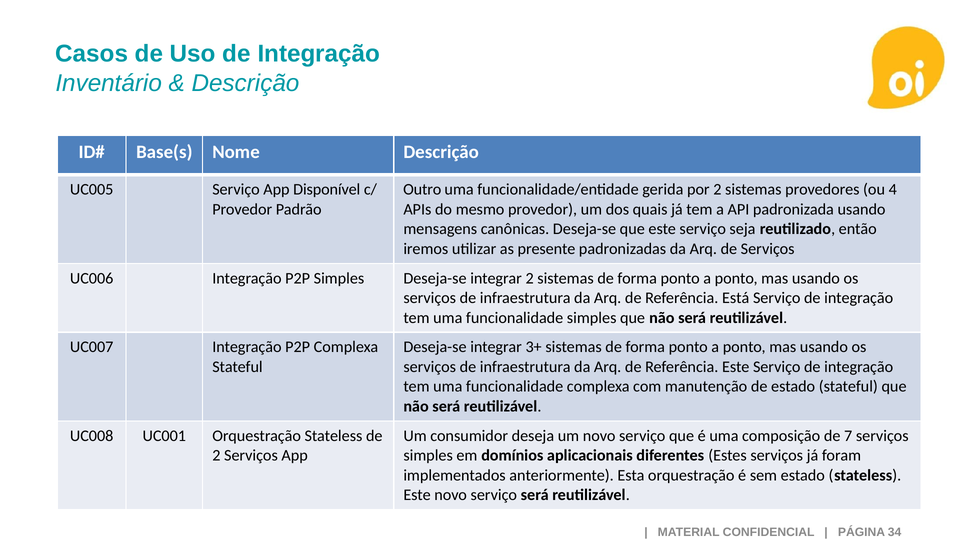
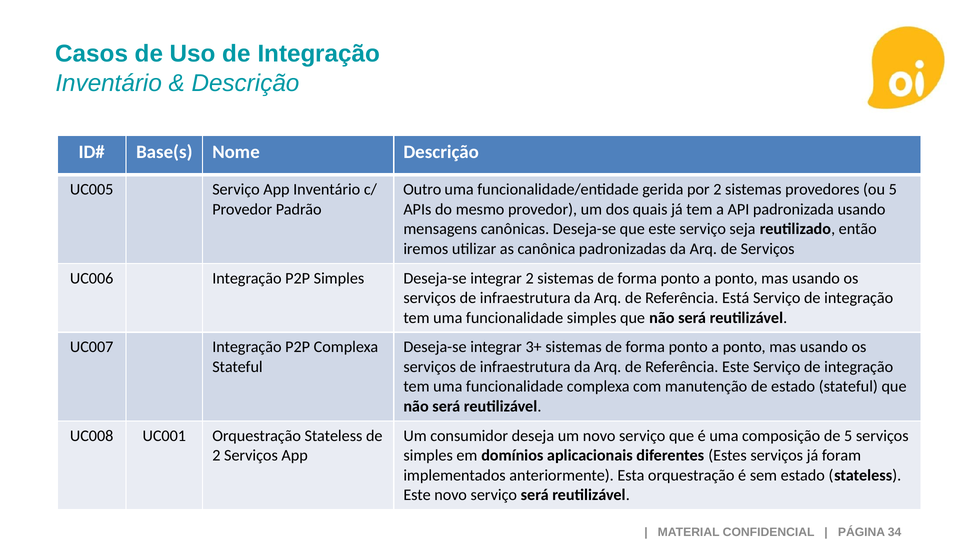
App Disponível: Disponível -> Inventário (327, 190)
ou 4: 4 -> 5 (893, 190)
presente: presente -> canônica (547, 249)
de 7: 7 -> 5 (848, 436)
